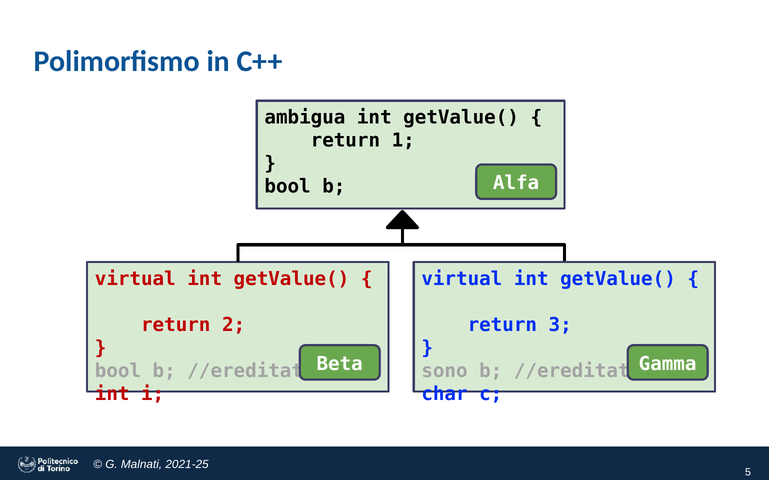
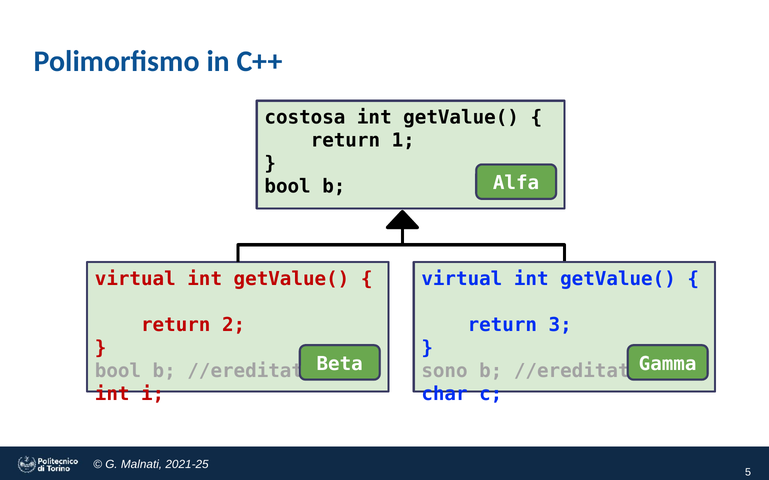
ambigua: ambigua -> costosa (305, 118)
